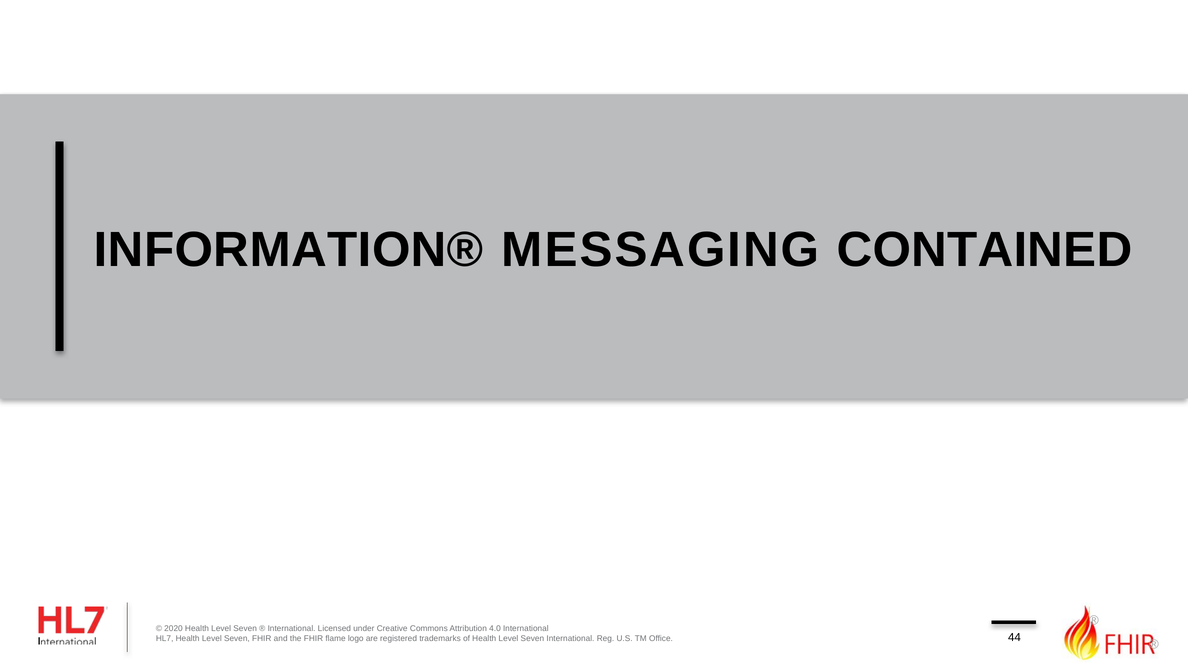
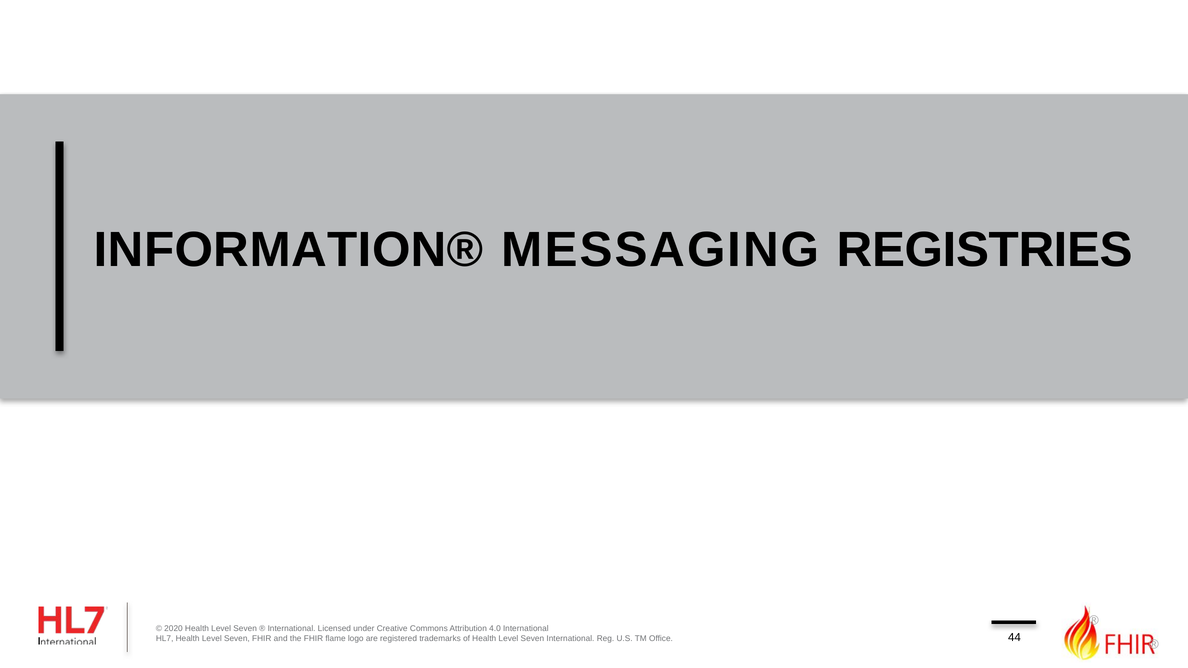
CONTAINED: CONTAINED -> REGISTRIES (985, 250)
